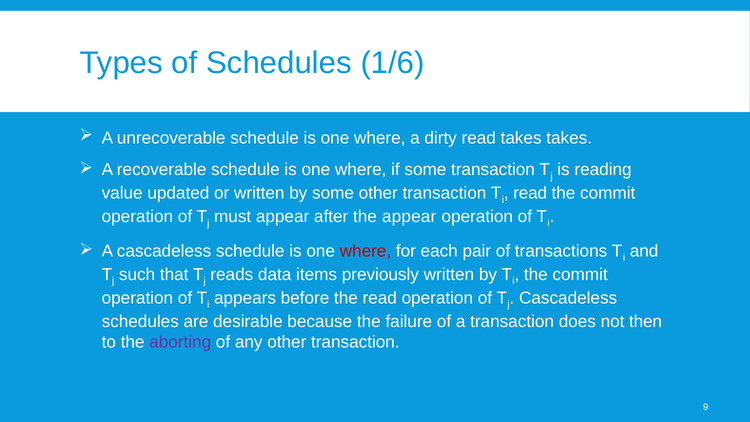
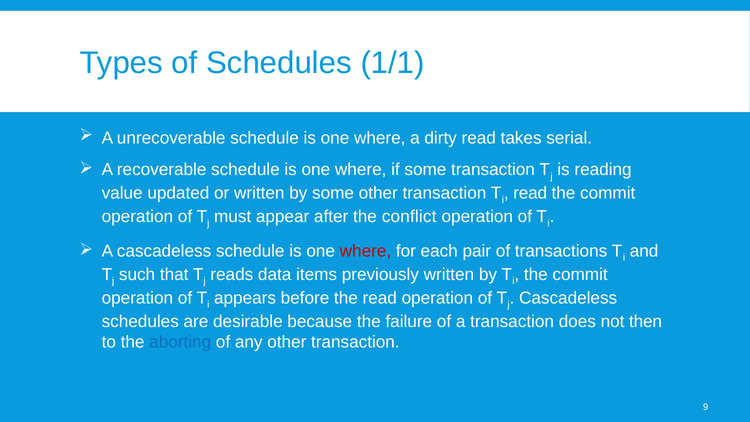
1/6: 1/6 -> 1/1 (393, 63)
takes takes: takes -> serial (569, 138)
the appear: appear -> conflict (409, 217)
aborting colour: purple -> blue (180, 342)
